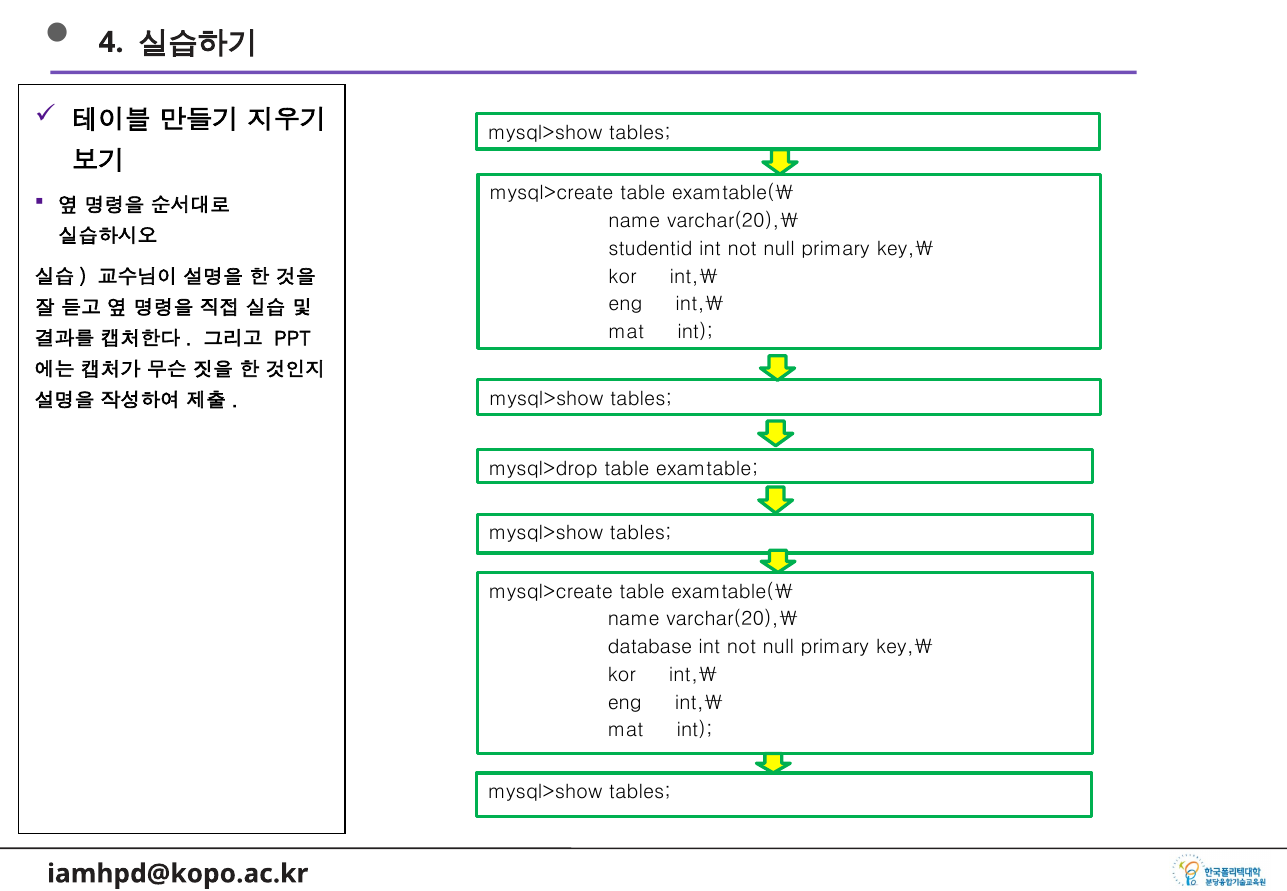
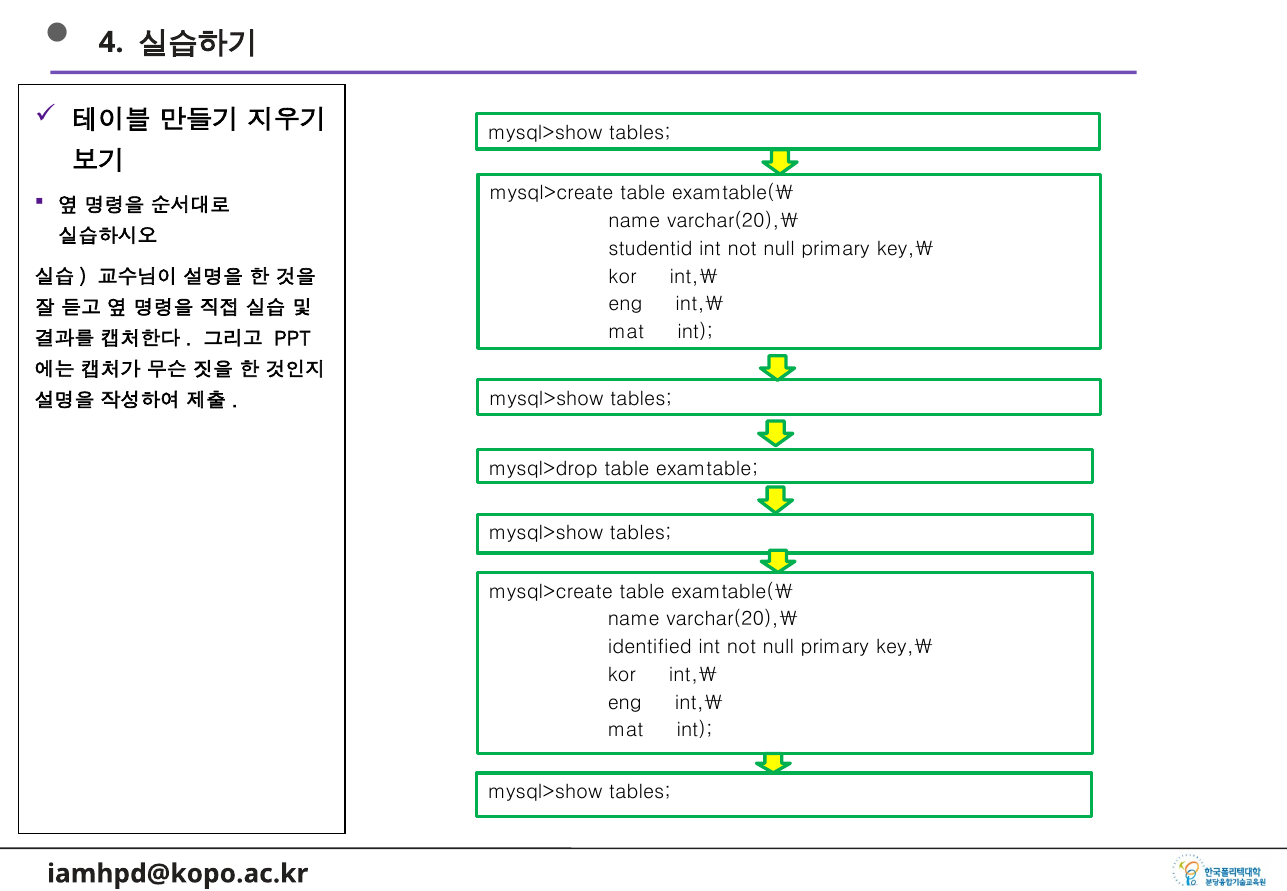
database: database -> identified (650, 647)
